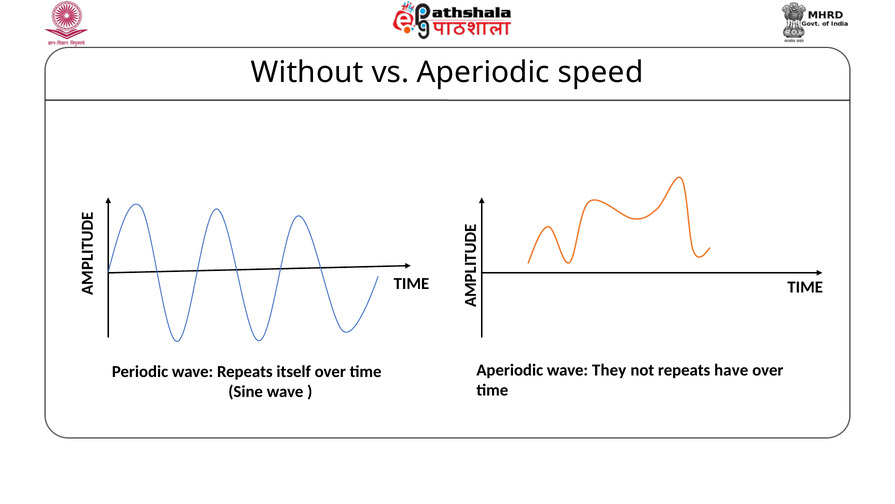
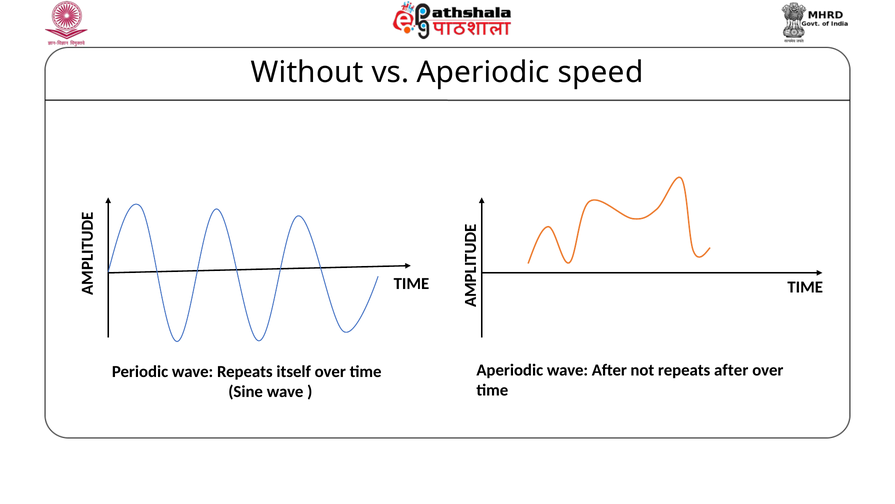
wave They: They -> After (609, 370)
repeats have: have -> after (731, 370)
